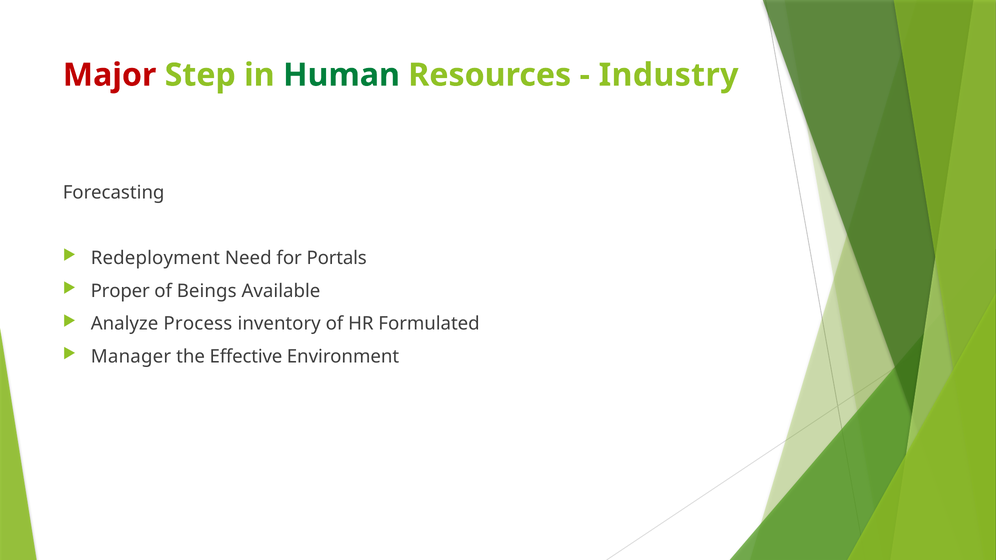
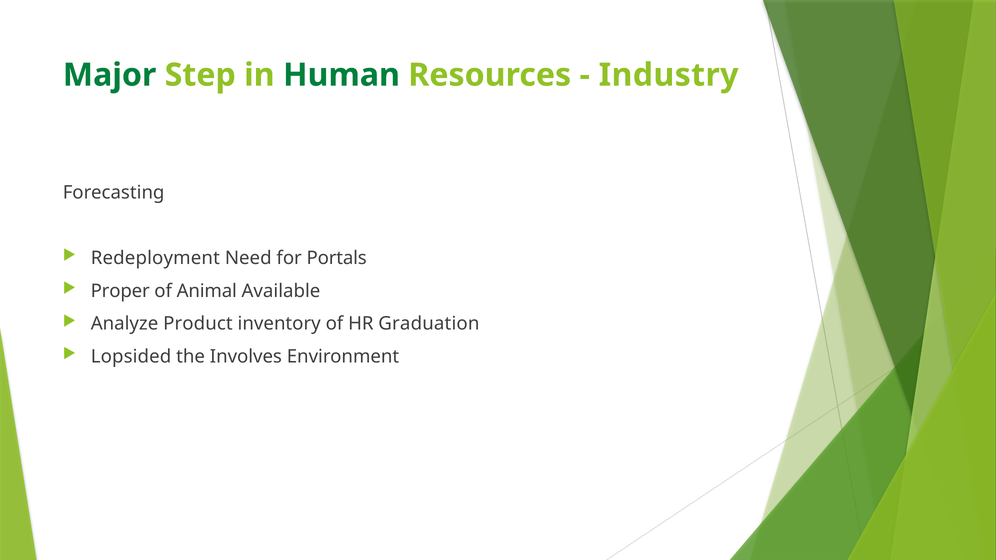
Major colour: red -> green (110, 75)
Beings: Beings -> Animal (207, 291)
Process: Process -> Product (198, 324)
Formulated: Formulated -> Graduation (429, 324)
Manager: Manager -> Lopsided (131, 357)
Effective: Effective -> Involves (246, 357)
